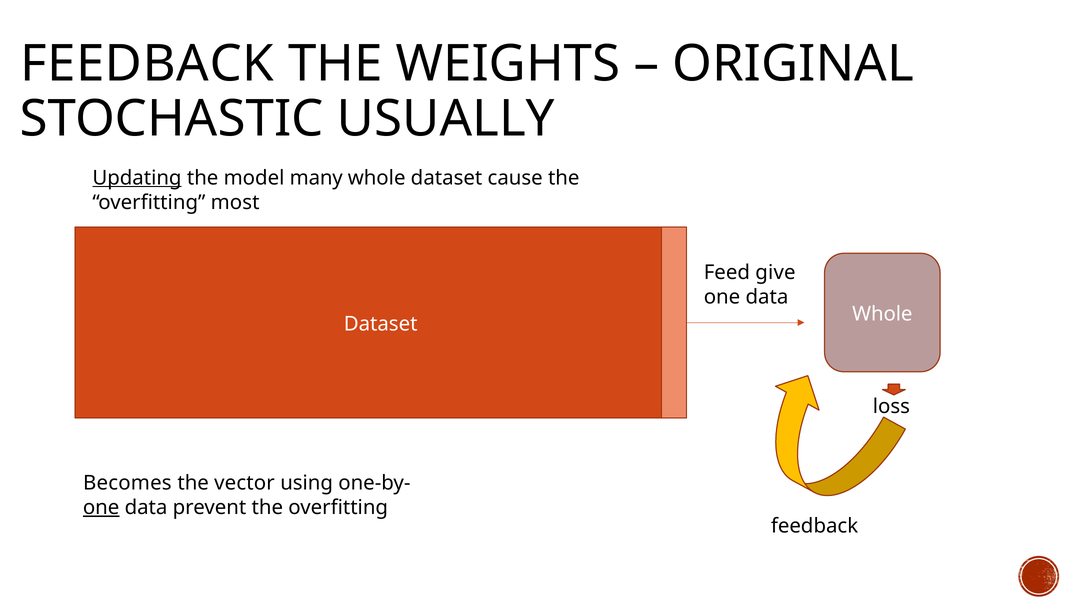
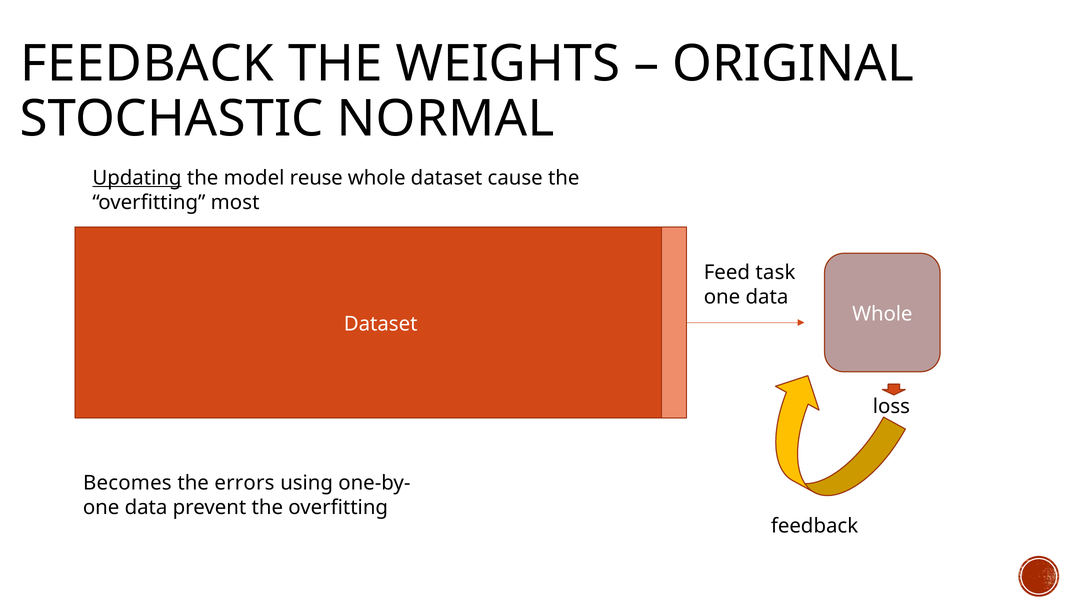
USUALLY: USUALLY -> NORMAL (446, 119)
many: many -> reuse (316, 178)
give: give -> task (775, 273)
vector: vector -> errors (244, 483)
one underline: present -> none (101, 508)
